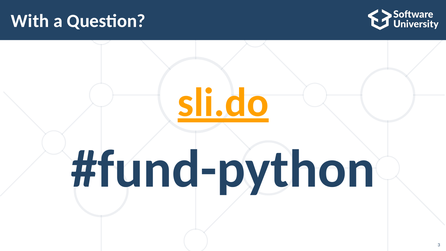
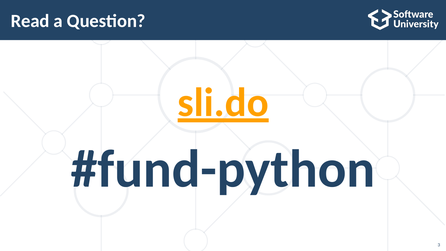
With: With -> Read (30, 21)
